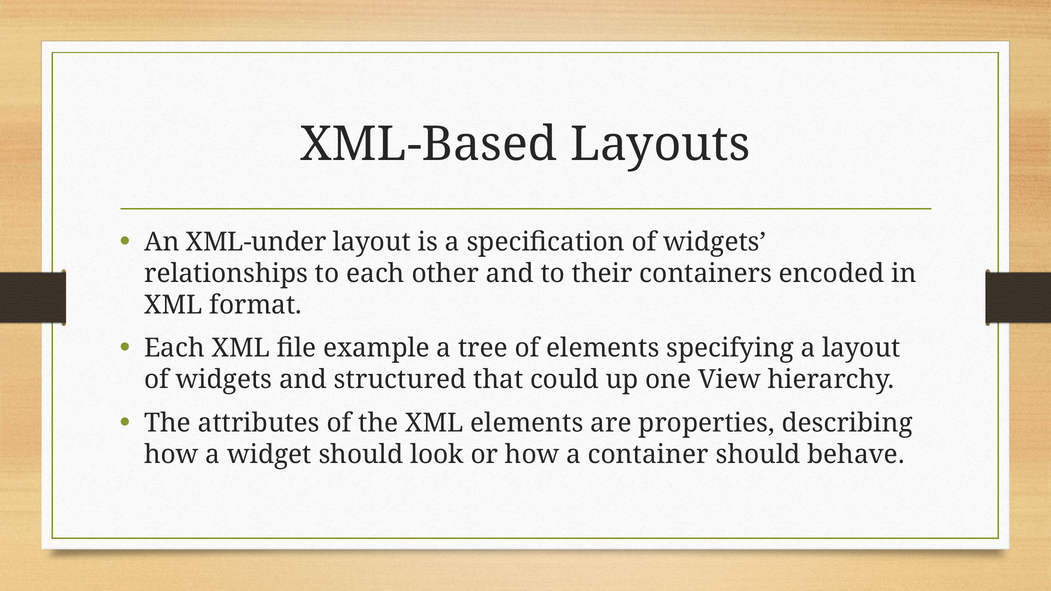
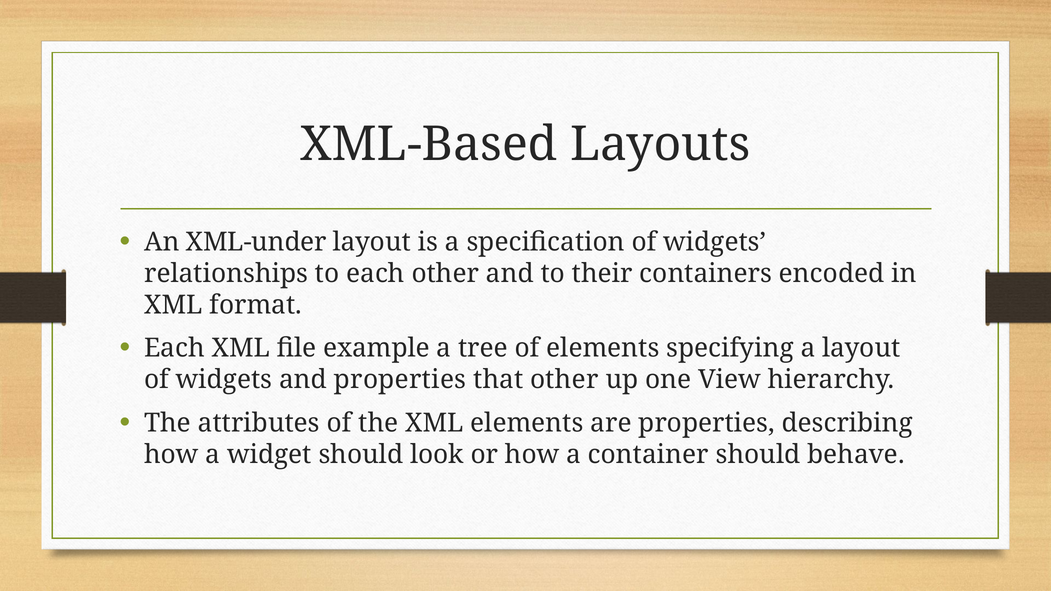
and structured: structured -> properties (400, 380)
that could: could -> other (564, 380)
